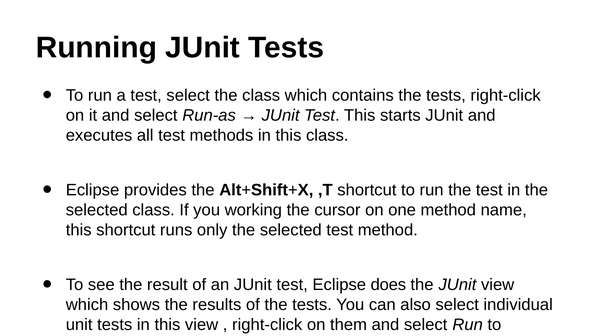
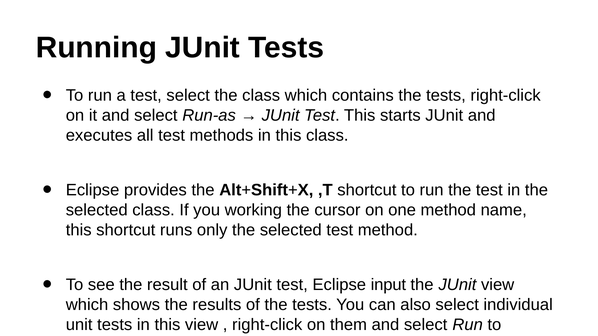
does: does -> input (388, 285)
